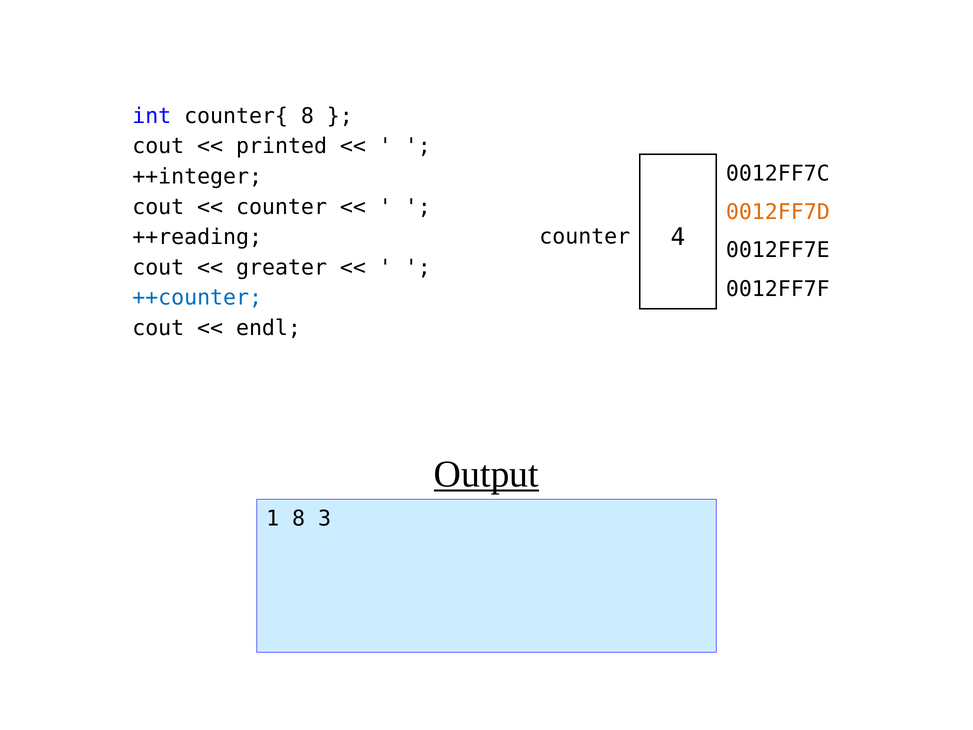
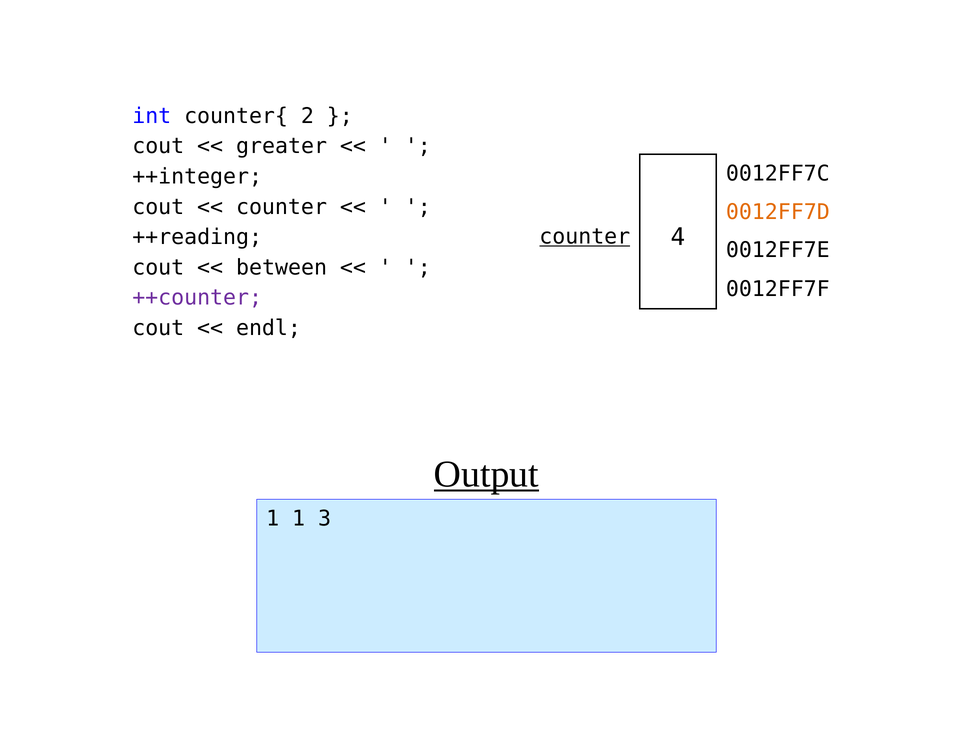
counter{ 8: 8 -> 2 (307, 116)
printed: printed -> greater (282, 146)
counter underline: none -> present (585, 237)
greater: greater -> between (282, 267)
++counter colour: blue -> purple (197, 298)
1 8: 8 -> 1 (299, 518)
